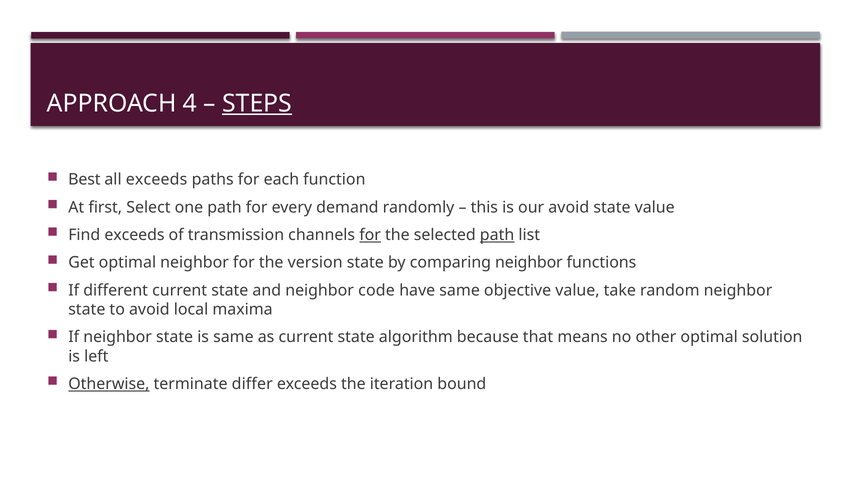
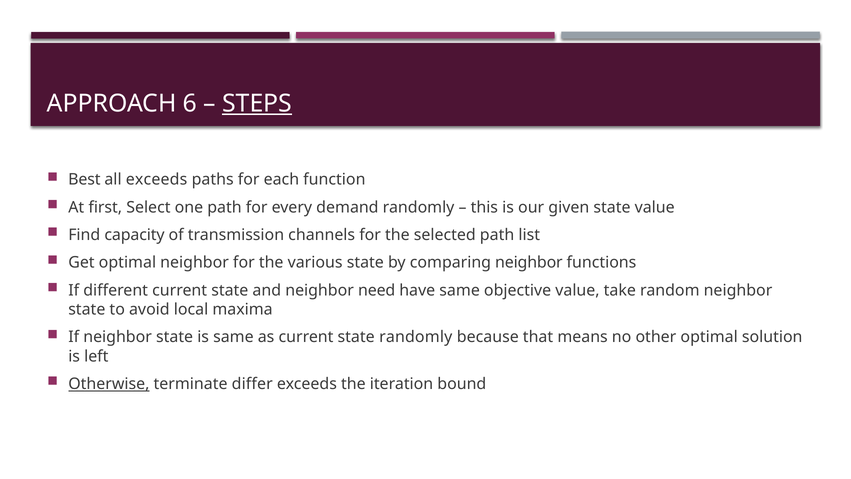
4: 4 -> 6 (190, 103)
our avoid: avoid -> given (569, 207)
Find exceeds: exceeds -> capacity (135, 235)
for underline: present -> none (370, 235)
path underline: present -> none (497, 235)
version: version -> various (315, 263)
code: code -> need (377, 290)
state algorithm: algorithm -> randomly (416, 337)
